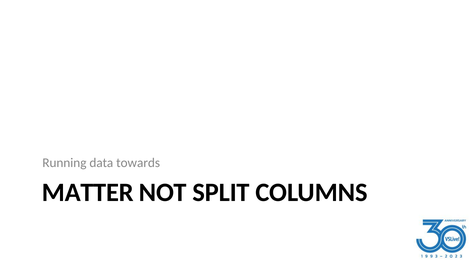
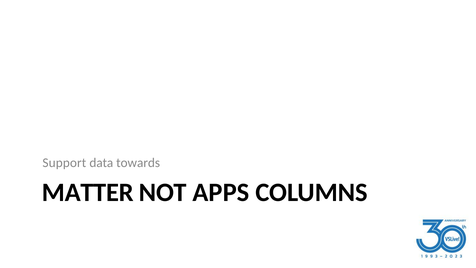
Running: Running -> Support (64, 163)
SPLIT: SPLIT -> APPS (221, 192)
